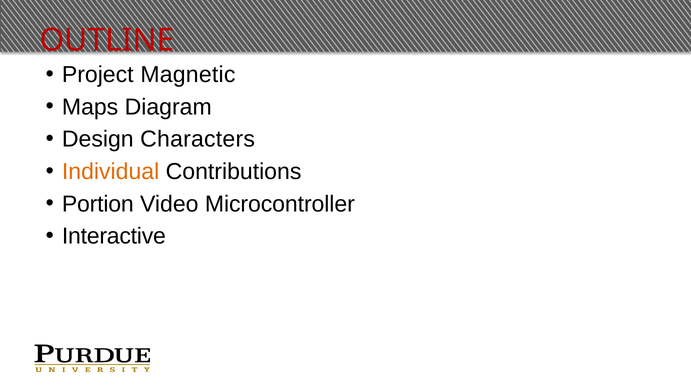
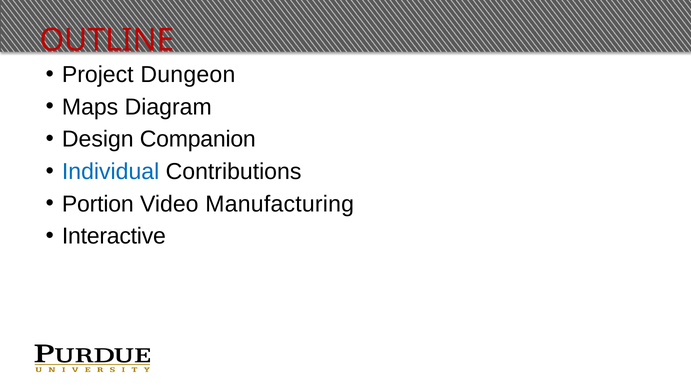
Magnetic: Magnetic -> Dungeon (188, 75)
Characters: Characters -> Companion (198, 139)
Individual colour: orange -> blue (111, 172)
Microcontroller: Microcontroller -> Manufacturing (280, 204)
